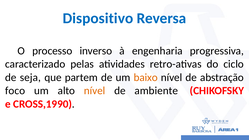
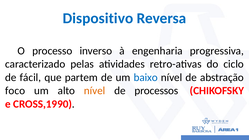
seja: seja -> fácil (30, 77)
baixo colour: orange -> blue (146, 77)
ambiente: ambiente -> processos (156, 91)
